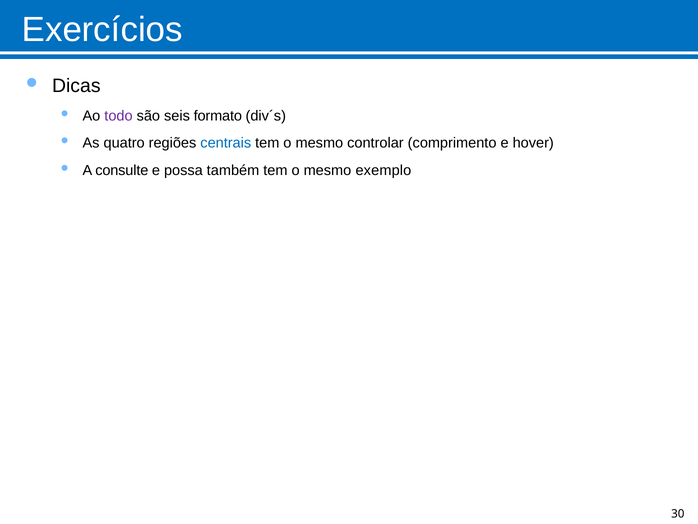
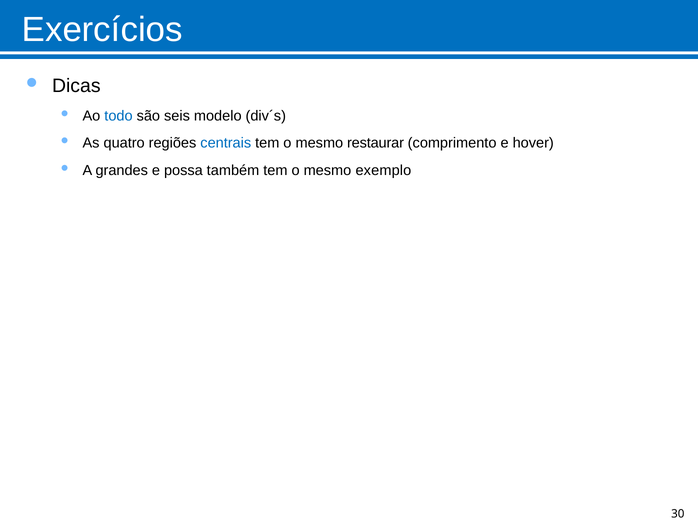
todo colour: purple -> blue (118, 116)
formato: formato -> modelo (218, 116)
controlar: controlar -> restaurar (376, 143)
consulte: consulte -> grandes (122, 170)
